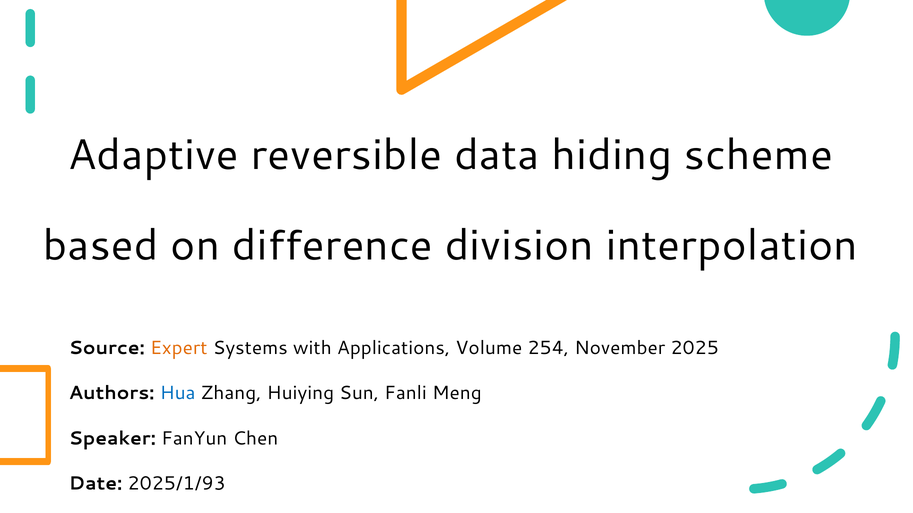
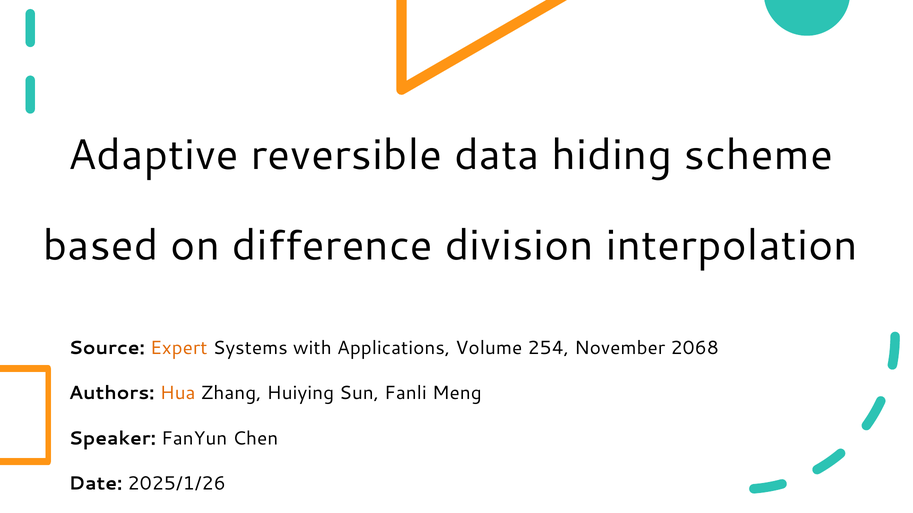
2025: 2025 -> 2068 (695, 348)
Hua colour: blue -> orange (178, 394)
2025/1/93: 2025/1/93 -> 2025/1/26 (177, 484)
